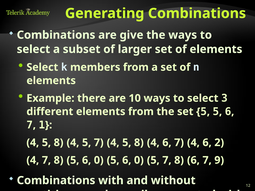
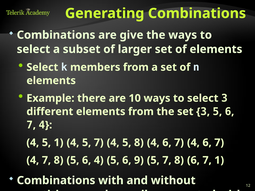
5: 5 -> 3 (204, 112)
1: 1 -> 4 (42, 125)
8: 8 -> 1 (59, 143)
7 4 6 2: 2 -> 7 (219, 143)
8 5 6 0: 0 -> 4 (99, 160)
0: 0 -> 9 (139, 160)
7 9: 9 -> 1 (219, 160)
